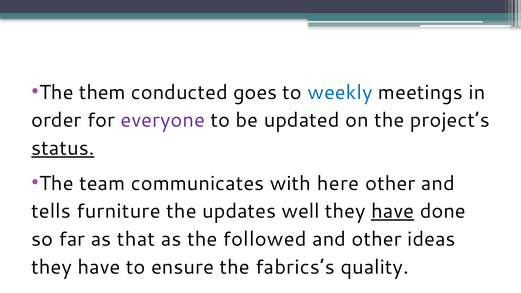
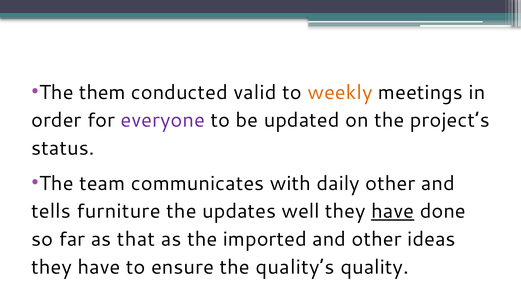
goes: goes -> valid (255, 92)
weekly colour: blue -> orange (340, 92)
status underline: present -> none (63, 148)
here: here -> daily (338, 183)
followed: followed -> imported (265, 239)
fabrics’s: fabrics’s -> quality’s (295, 267)
